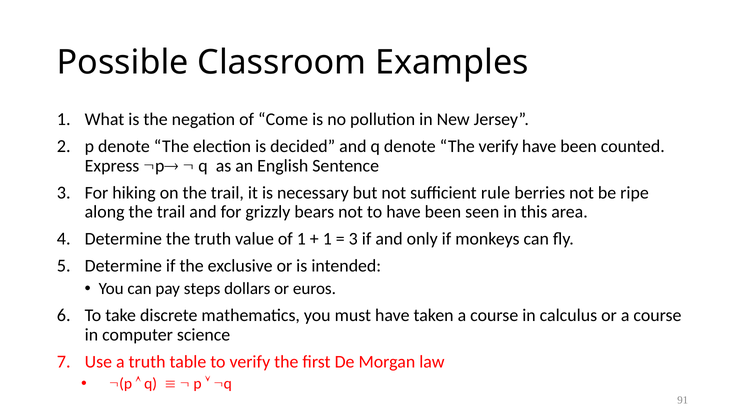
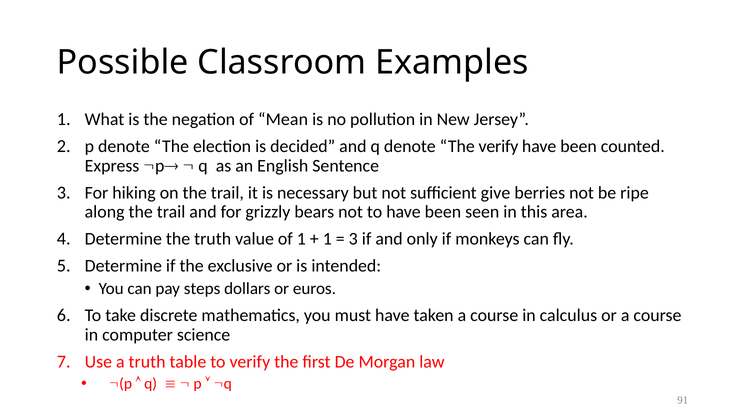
Come: Come -> Mean (283, 119)
rule: rule -> give (496, 193)
